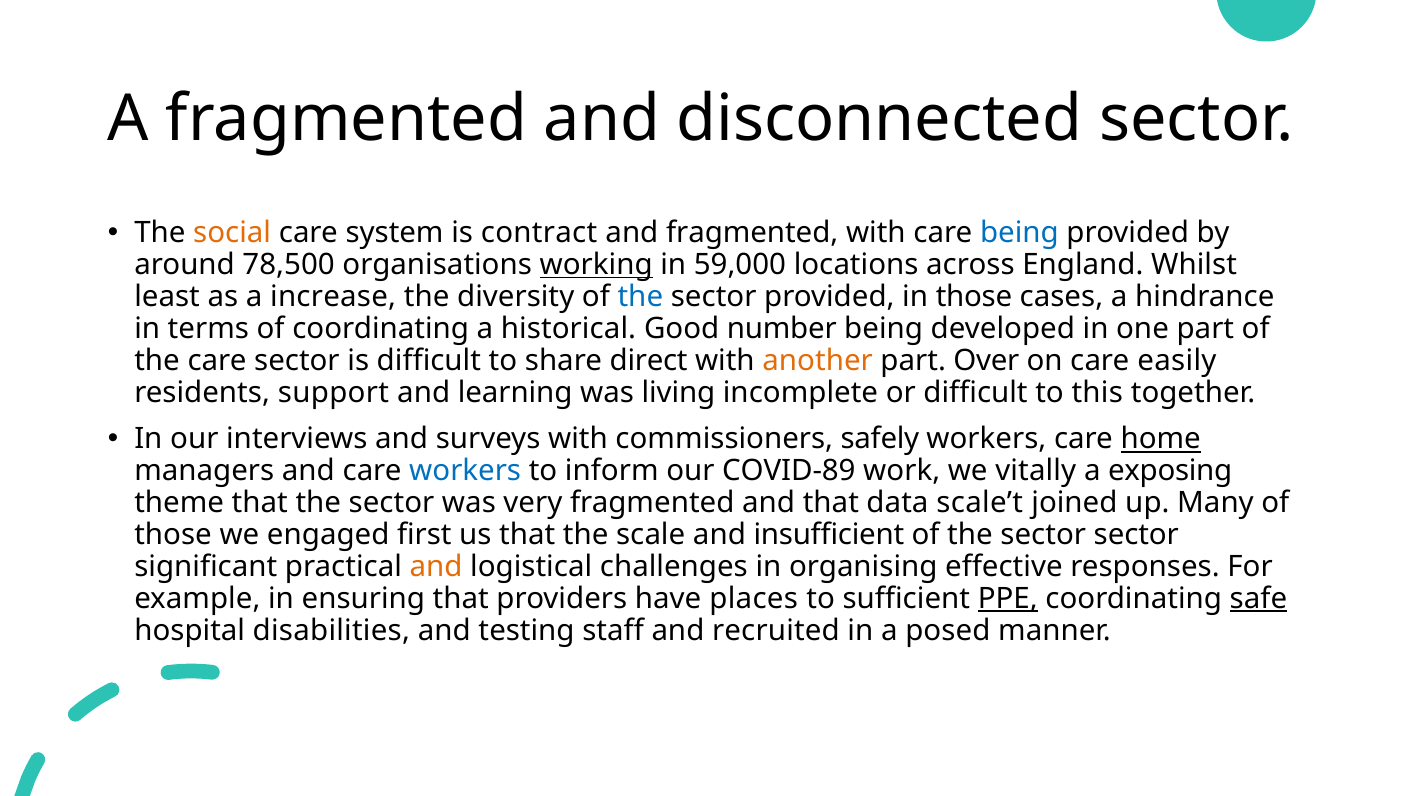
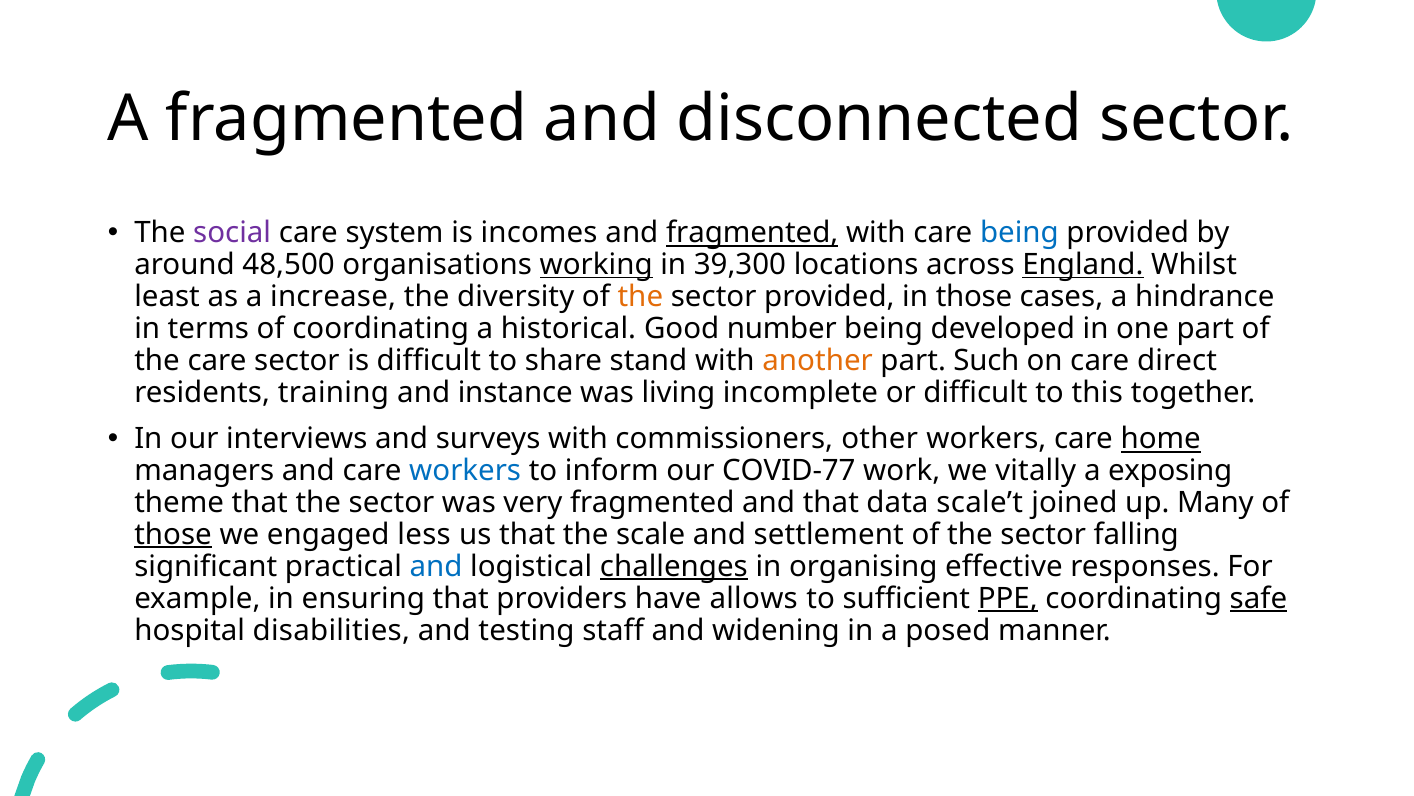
social colour: orange -> purple (232, 233)
contract: contract -> incomes (539, 233)
fragmented underline: none -> present (752, 233)
78,500: 78,500 -> 48,500 (289, 265)
59,000: 59,000 -> 39,300 (740, 265)
England underline: none -> present (1083, 265)
the colour: blue -> orange (640, 297)
direct: direct -> stand (649, 360)
Over: Over -> Such (986, 360)
easily: easily -> direct (1177, 360)
support: support -> training (333, 392)
learning: learning -> instance (515, 392)
safely: safely -> other (880, 439)
COVID-89: COVID-89 -> COVID-77 (789, 471)
those underline: none -> present (173, 534)
first: first -> less (424, 534)
insufficient: insufficient -> settlement (829, 534)
sector sector: sector -> falling (1136, 534)
and colour: orange -> blue (436, 566)
challenges underline: none -> present (674, 566)
places: places -> allows (754, 598)
recruited: recruited -> widening (776, 630)
